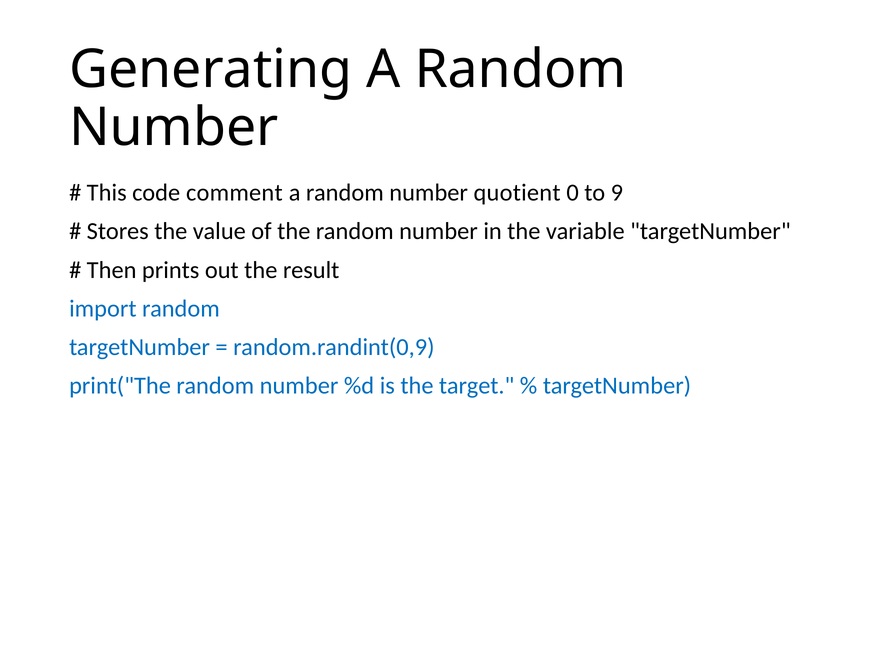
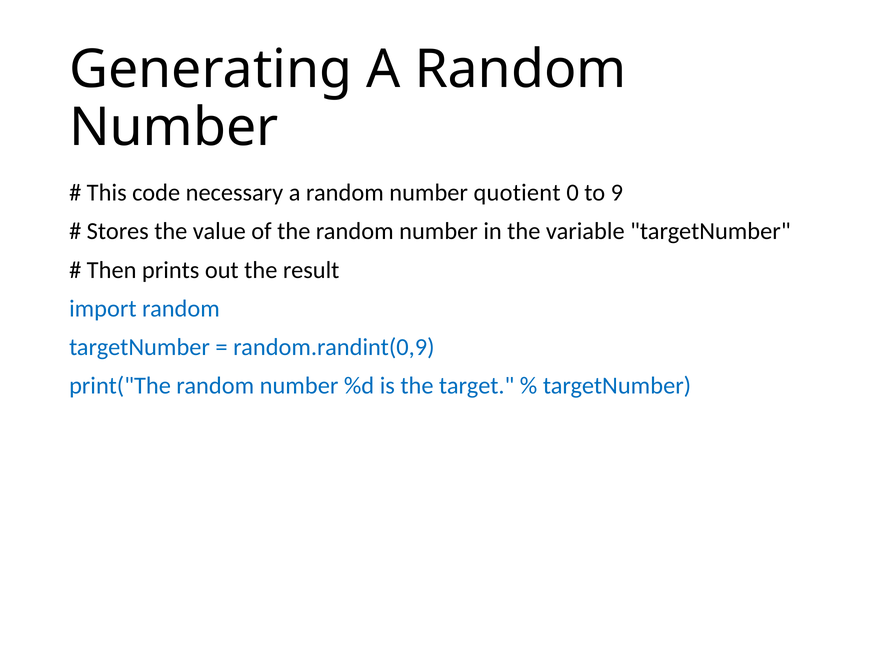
comment: comment -> necessary (234, 193)
